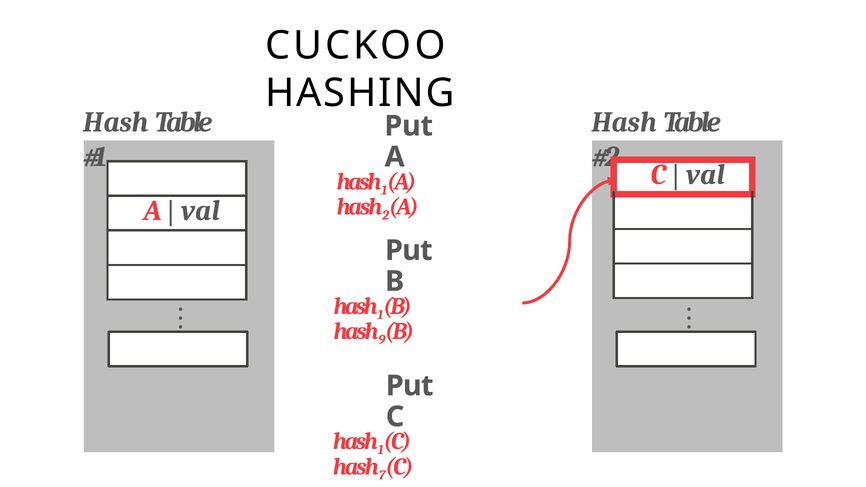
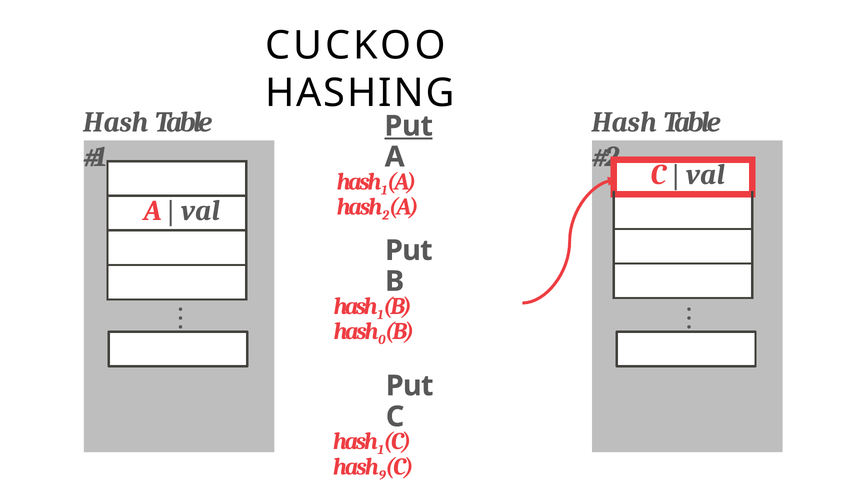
Put underline: none -> present (409, 126)
9: 9 -> 0 (382, 340)
7: 7 -> 9 (382, 475)
